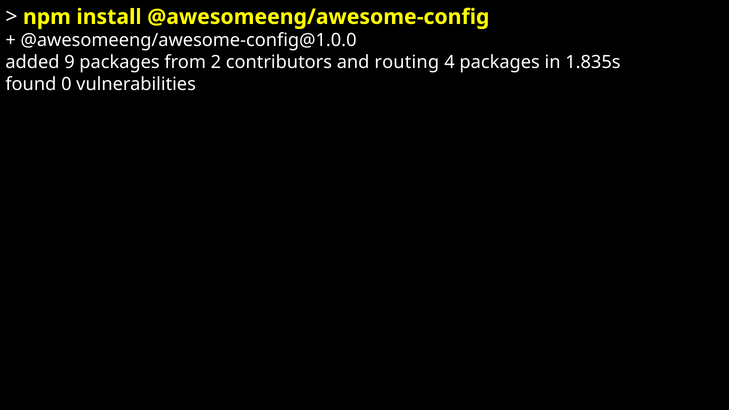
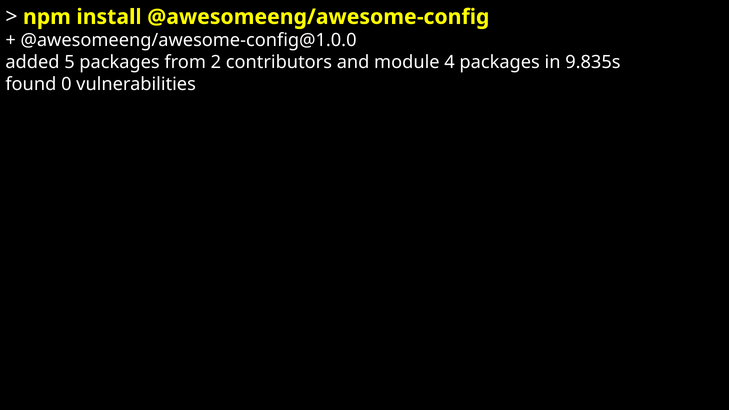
9: 9 -> 5 (69, 62)
routing: routing -> module (407, 62)
1.835s: 1.835s -> 9.835s (593, 62)
